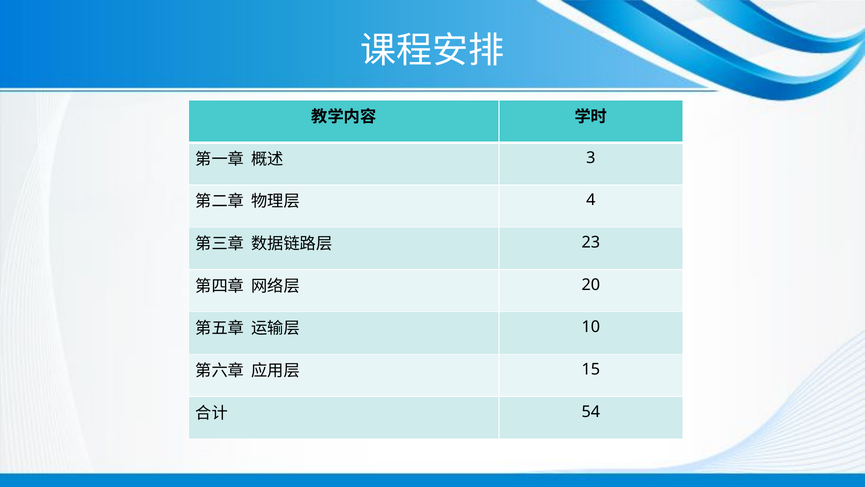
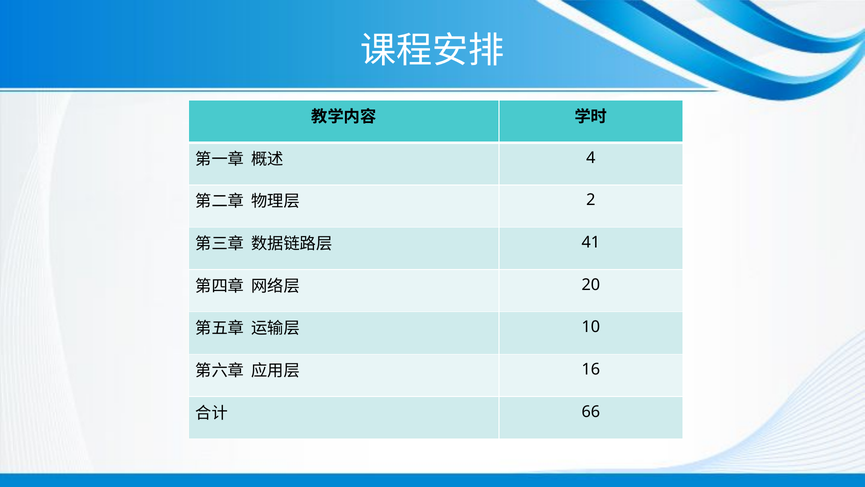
3: 3 -> 4 (591, 158)
4: 4 -> 2 (591, 200)
23: 23 -> 41 (591, 242)
15: 15 -> 16 (591, 369)
54: 54 -> 66 (591, 411)
